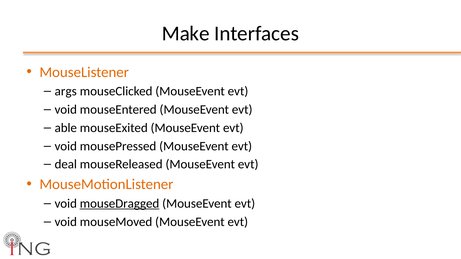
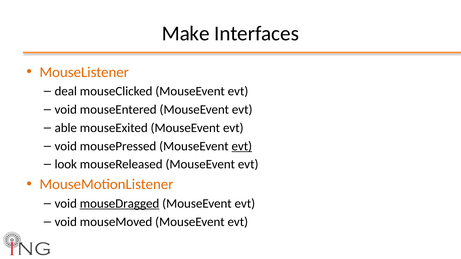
args: args -> deal (66, 91)
evt underline: none -> present (242, 146)
deal: deal -> look (66, 165)
